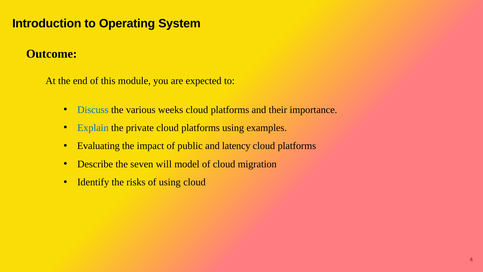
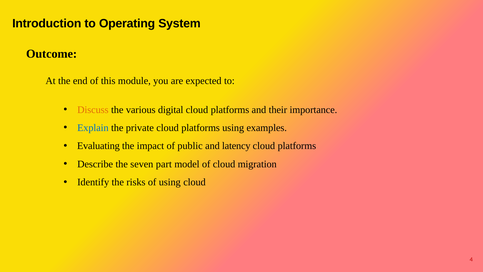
Discuss colour: blue -> orange (93, 110)
weeks: weeks -> digital (171, 110)
will: will -> part (164, 164)
